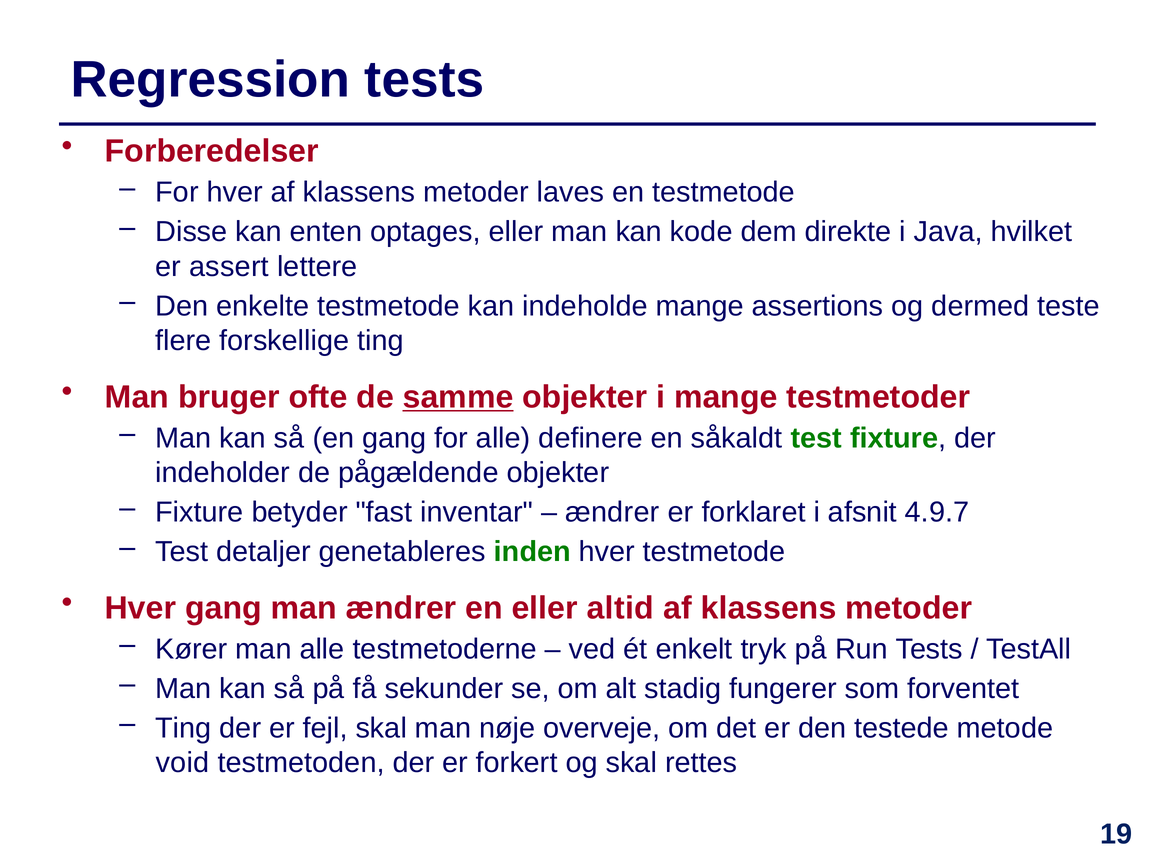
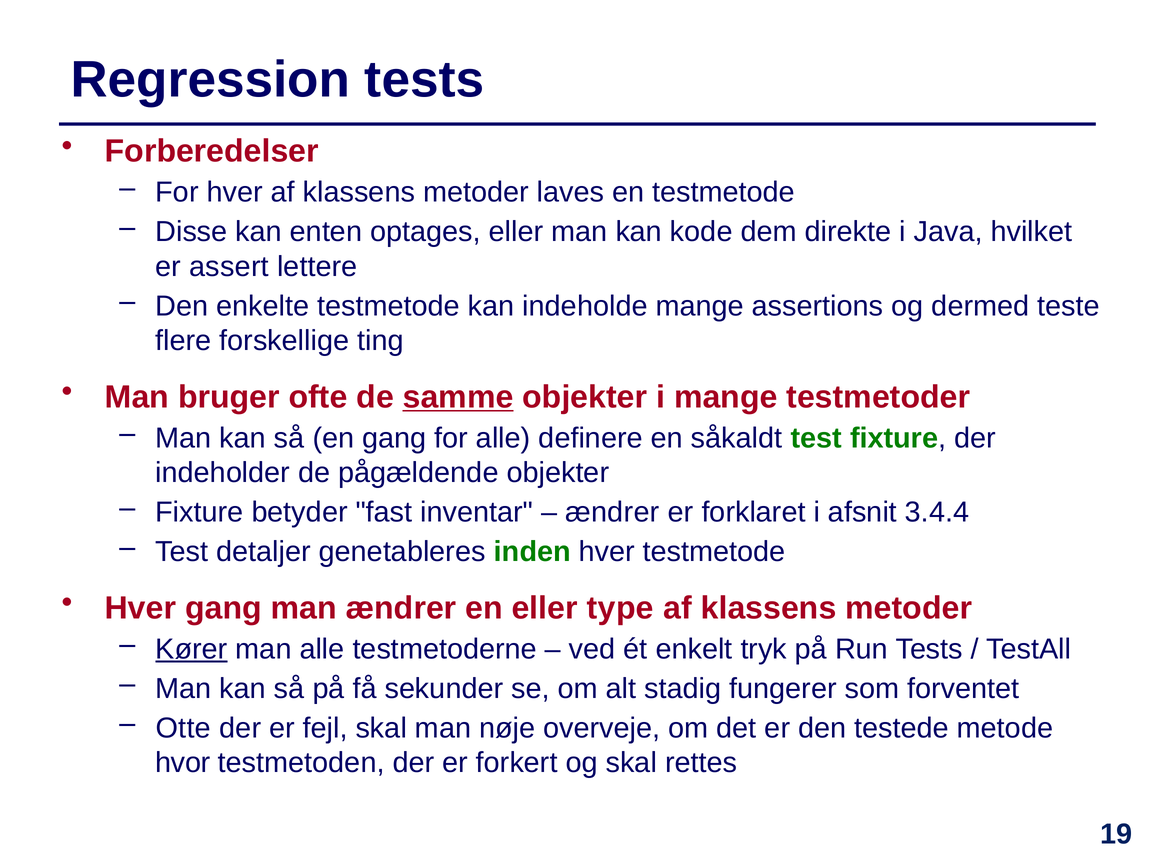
4.9.7: 4.9.7 -> 3.4.4 (937, 512)
altid: altid -> type (620, 607)
Kører underline: none -> present (191, 649)
Ting: Ting -> Otte (183, 727)
void: void -> hvor (183, 762)
